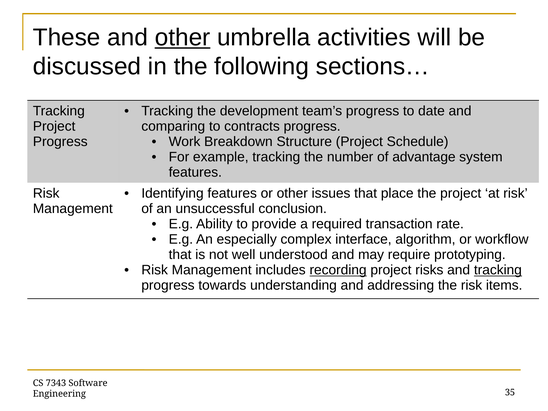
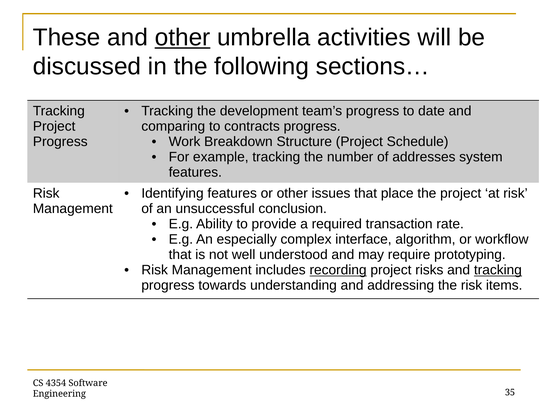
advantage: advantage -> addresses (424, 157)
7343: 7343 -> 4354 (56, 383)
